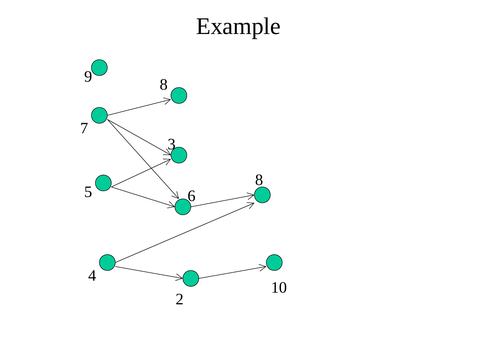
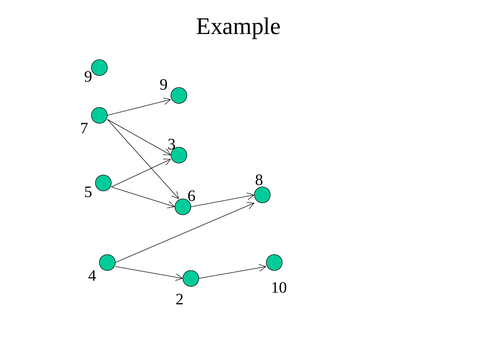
9 8: 8 -> 9 (164, 85)
